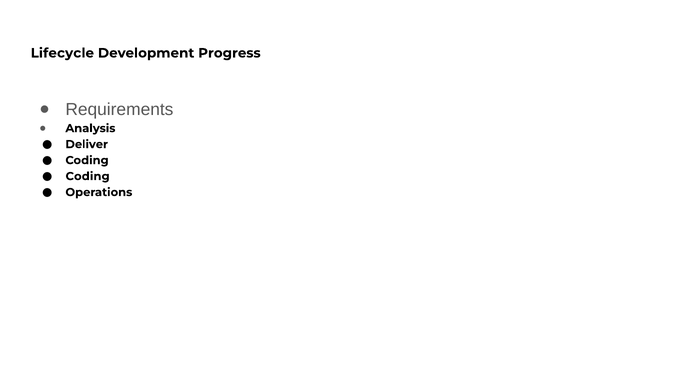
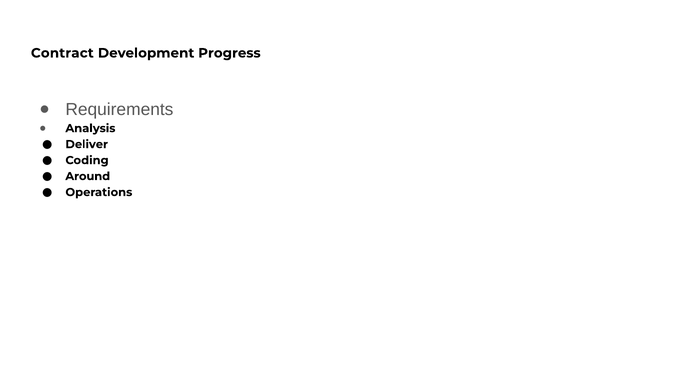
Lifecycle: Lifecycle -> Contract (62, 53)
Coding: Coding -> Around (88, 176)
